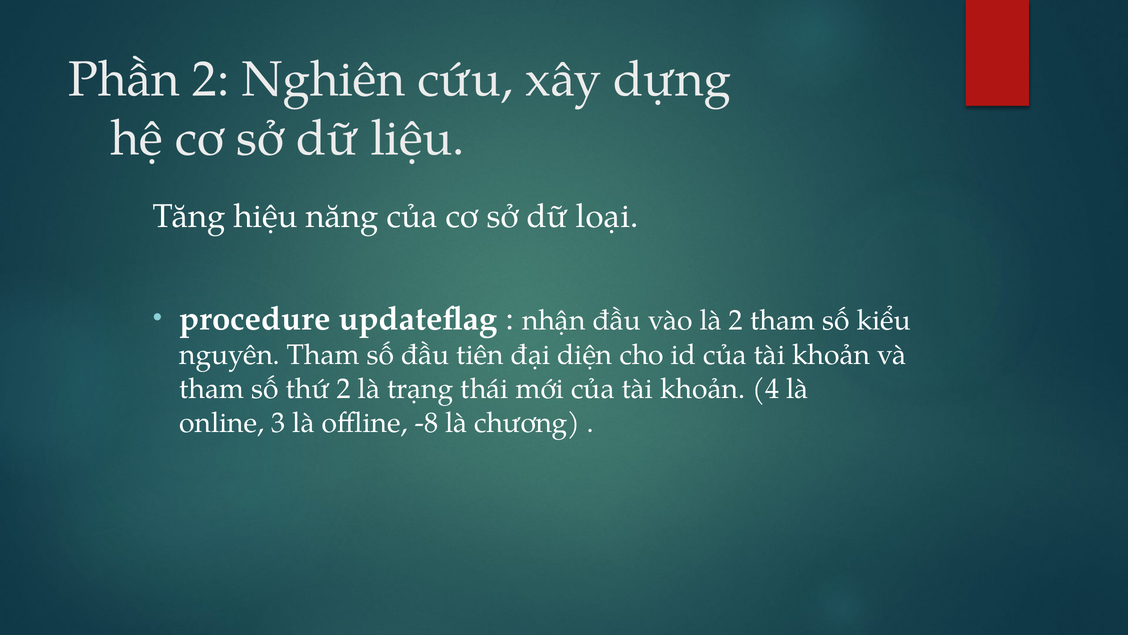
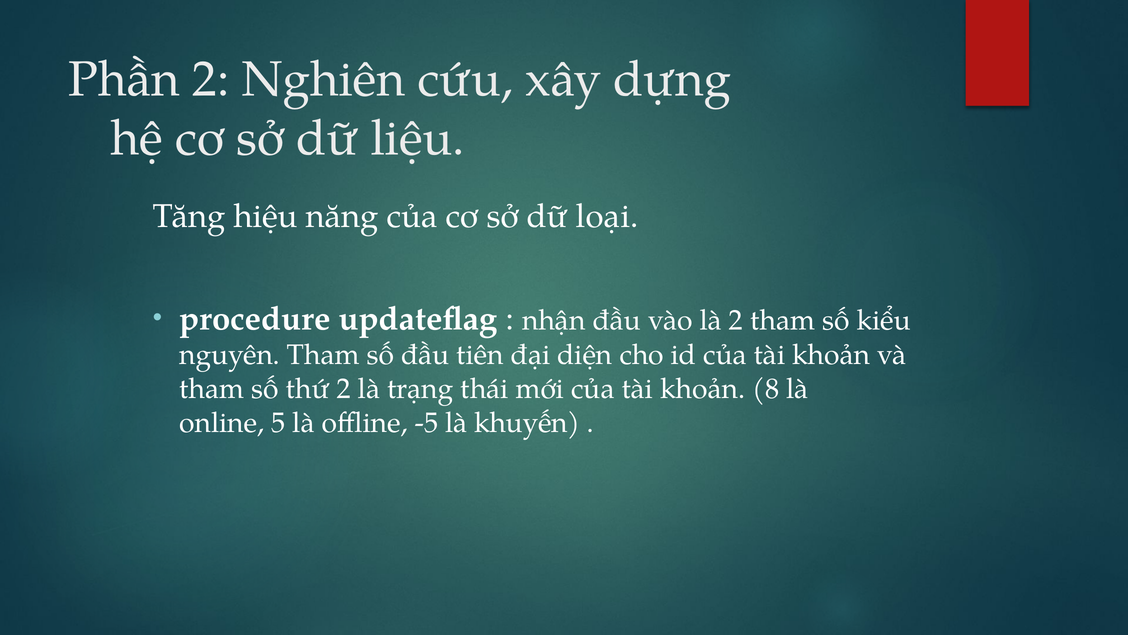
4: 4 -> 8 (766, 389)
3: 3 -> 5 (278, 422)
-8: -8 -> -5 (426, 422)
chương: chương -> khuyến (527, 422)
